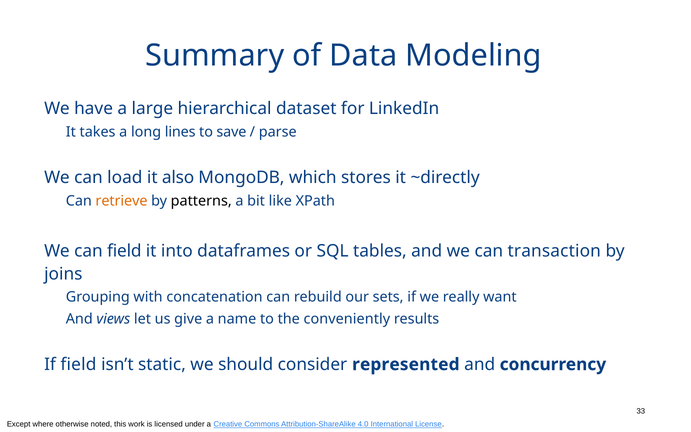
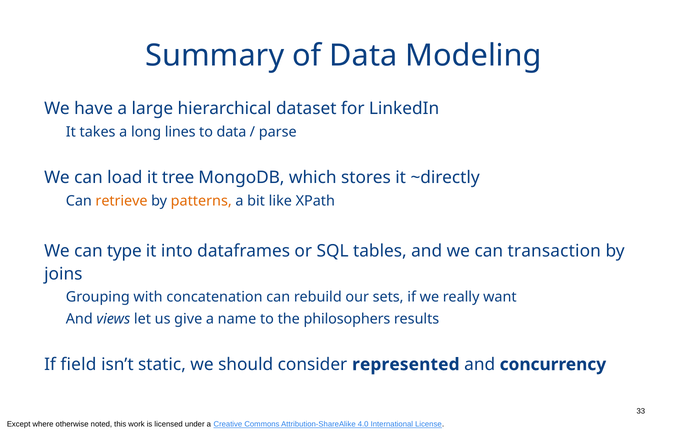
to save: save -> data (231, 132)
also: also -> tree (178, 178)
patterns colour: black -> orange (201, 201)
can field: field -> type (124, 251)
conveniently: conveniently -> philosophers (347, 319)
